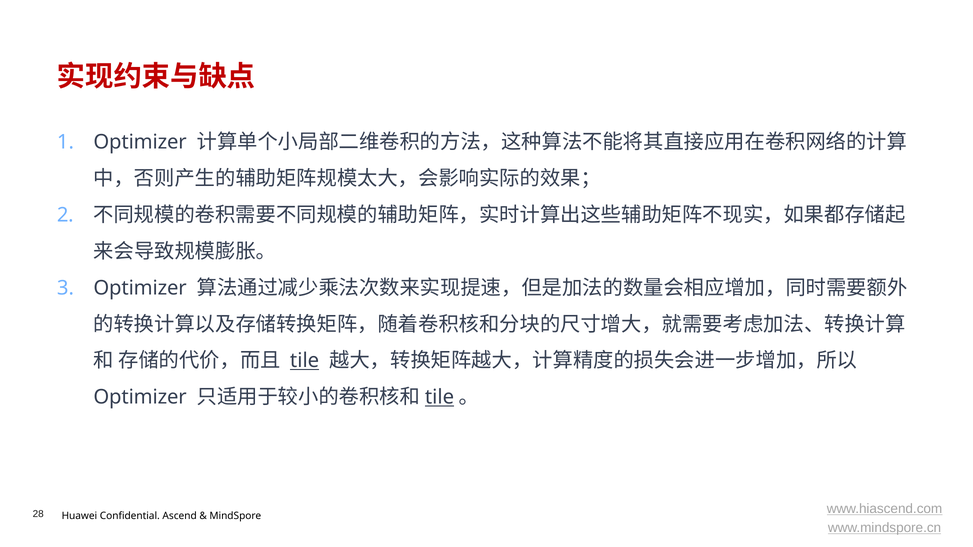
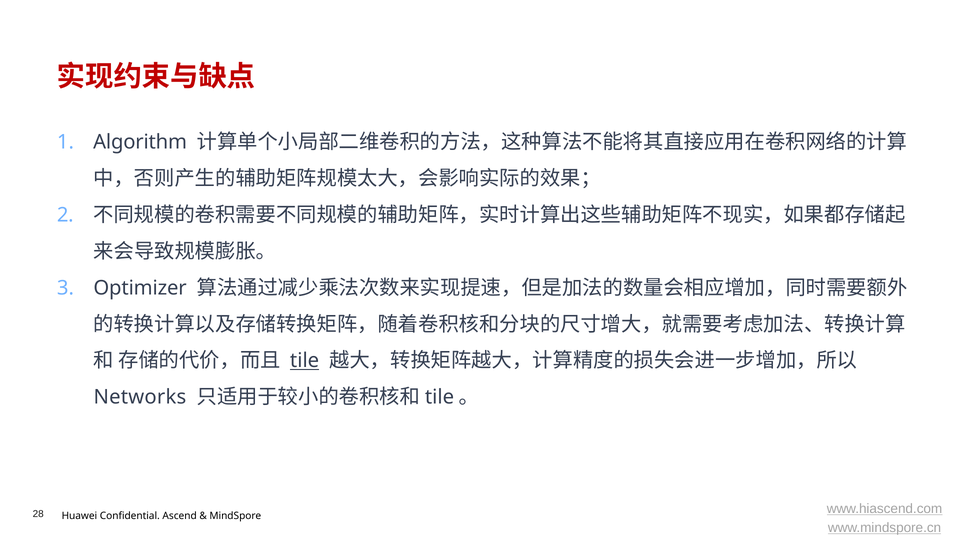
Optimizer: Optimizer -> Algorithm (140, 142)
Optimizer: Optimizer -> Networks (140, 397)
tile underline: present -> none (440, 397)
